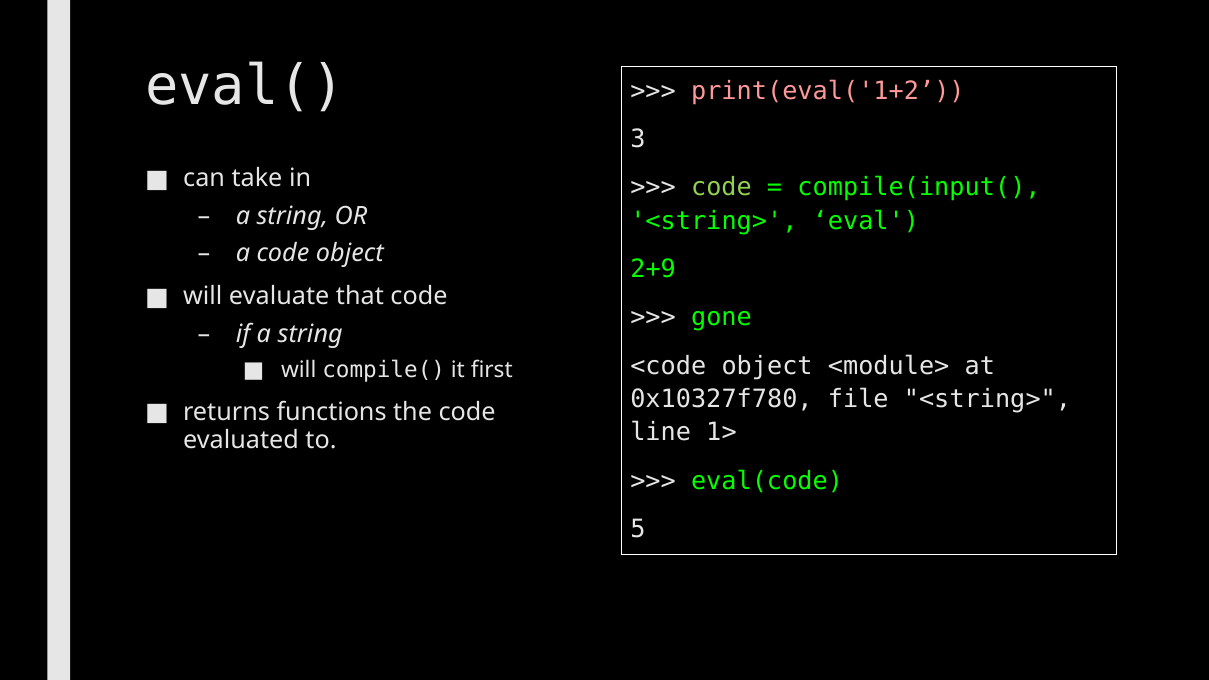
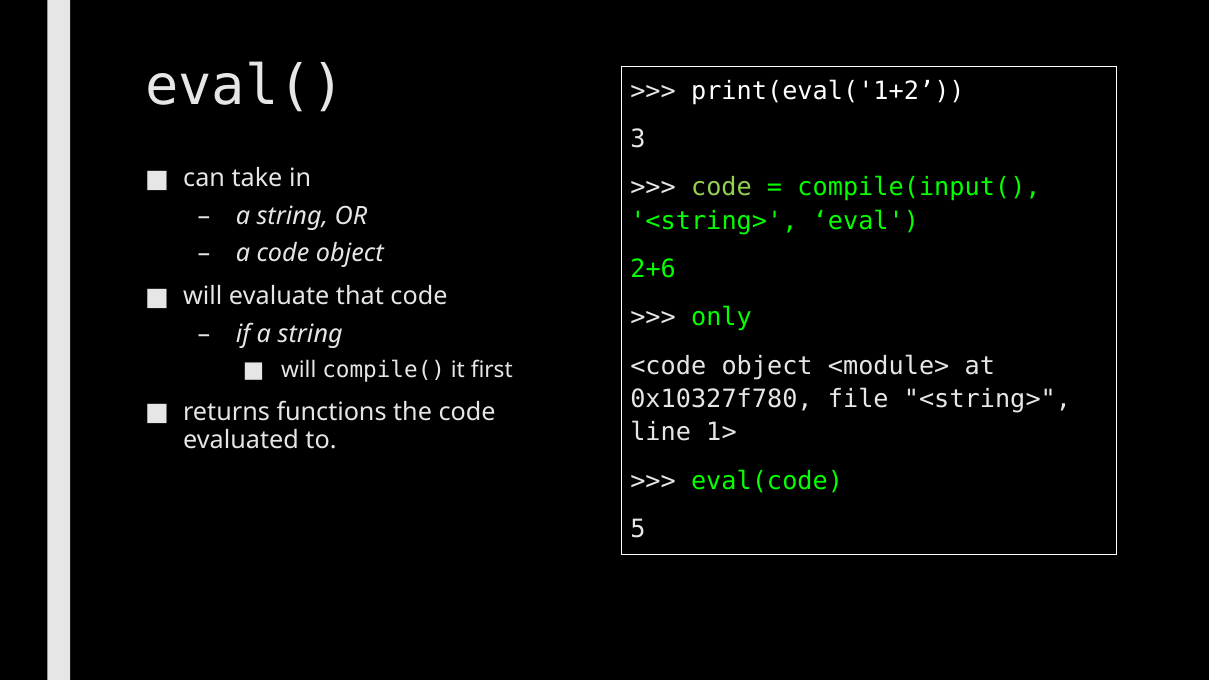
print(eval('1+2 colour: pink -> white (828, 91)
2+9: 2+9 -> 2+6 (653, 269)
gone: gone -> only (721, 318)
